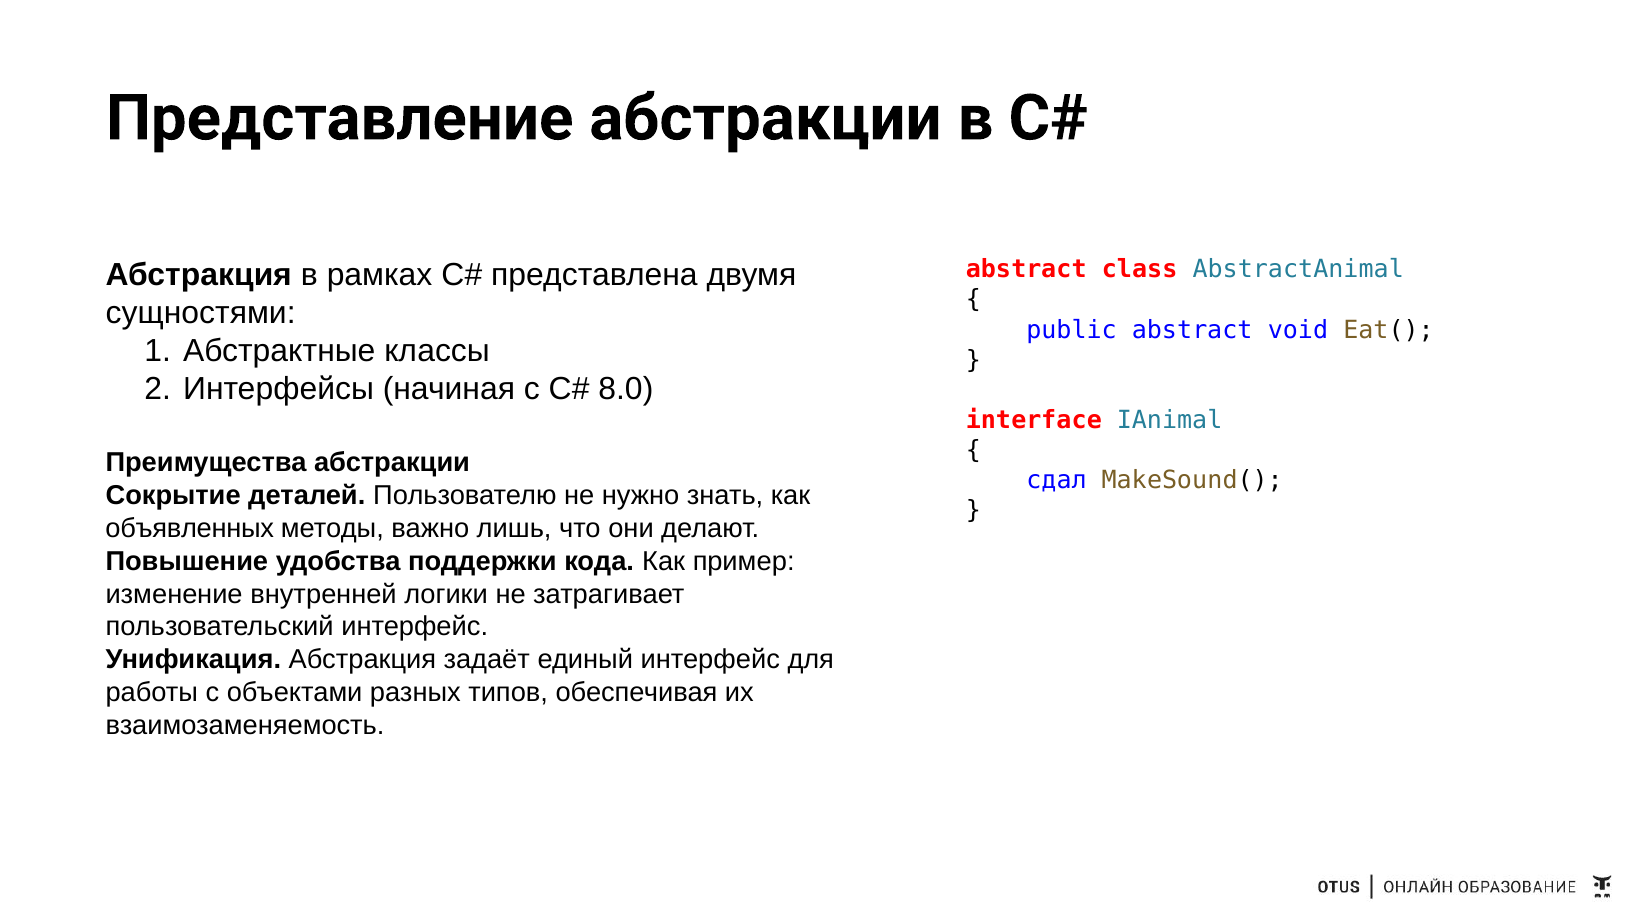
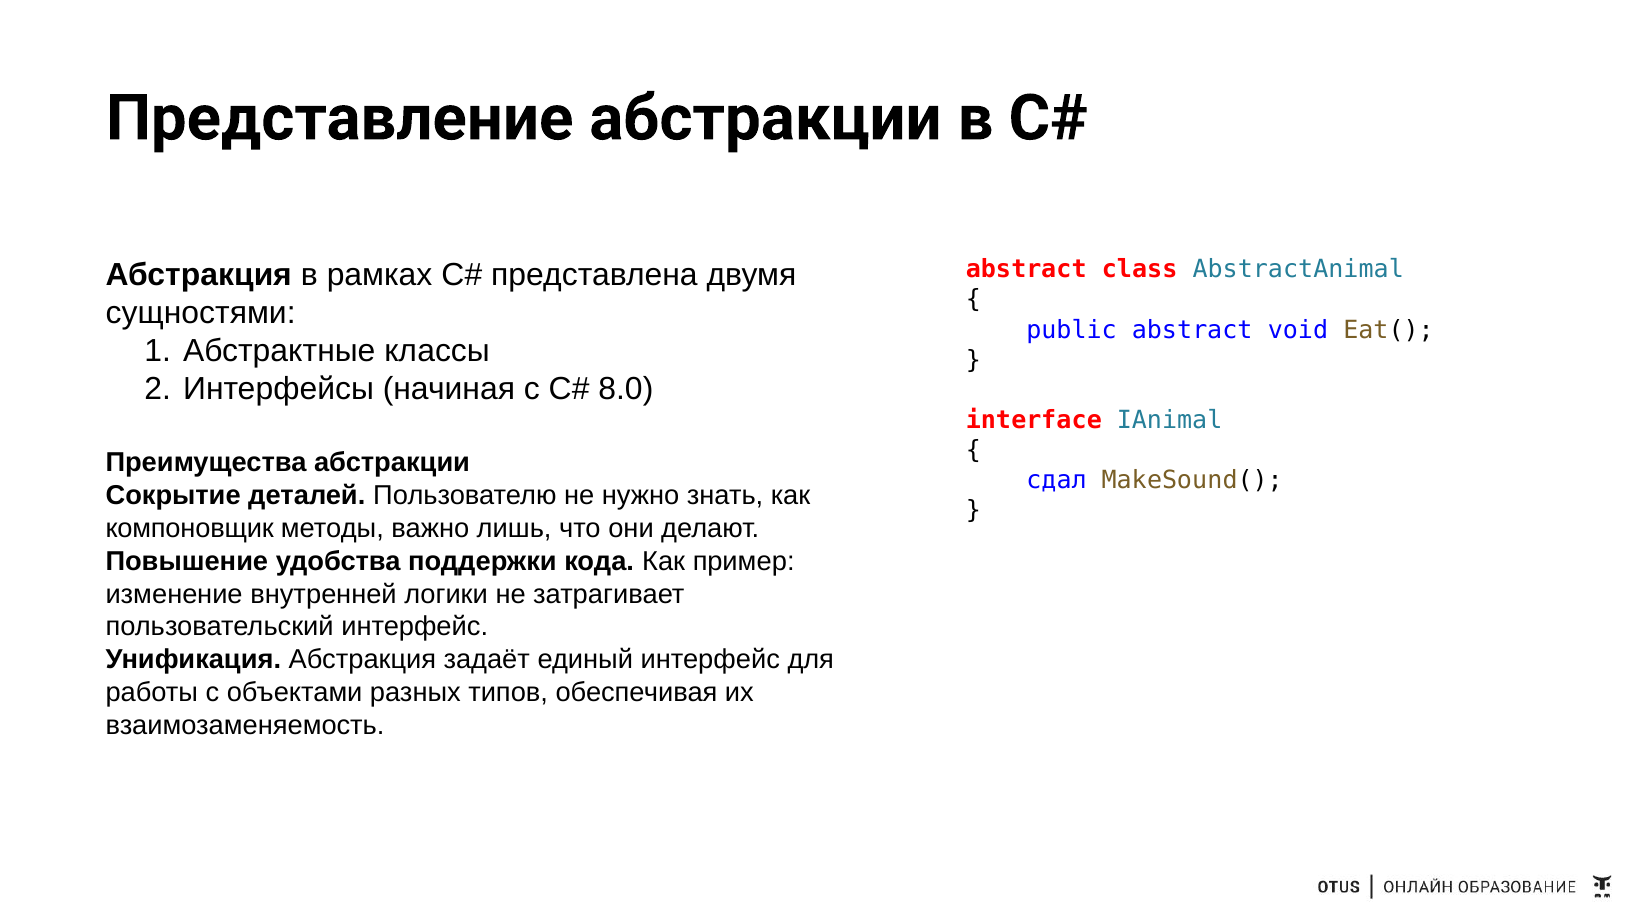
объявленных: объявленных -> компоновщик (190, 528)
